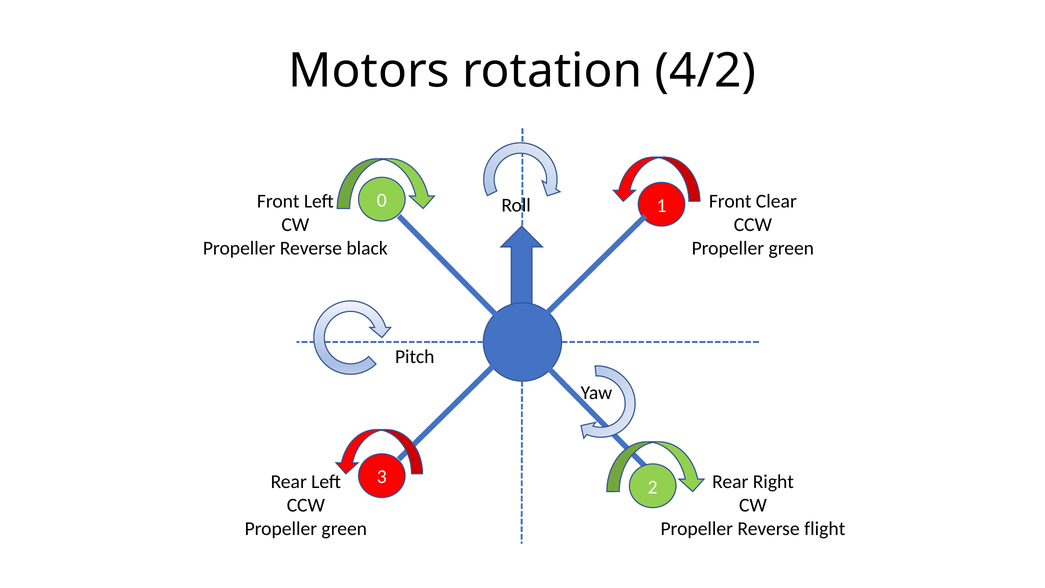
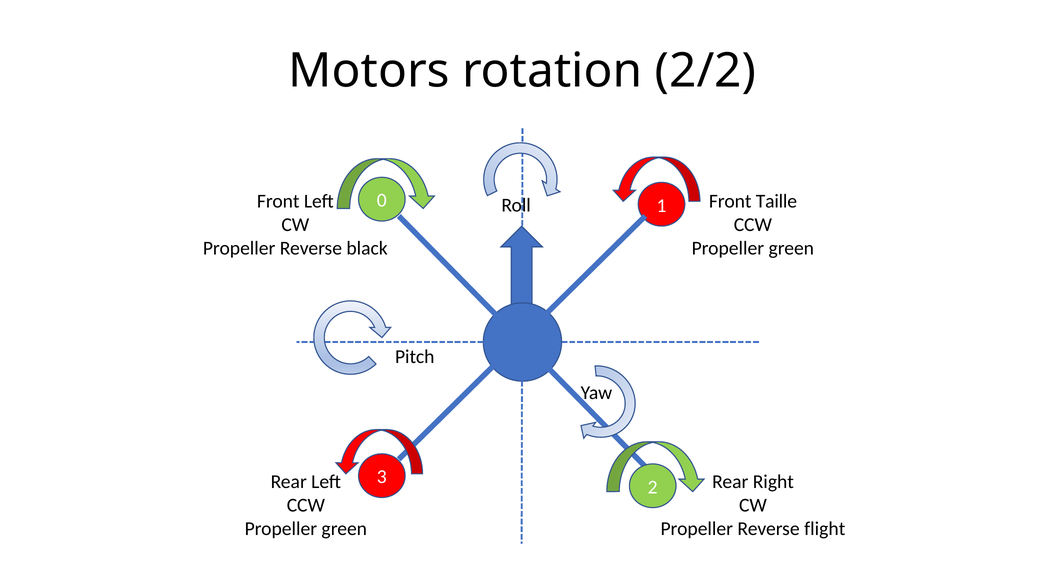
4/2: 4/2 -> 2/2 (705, 71)
Clear: Clear -> Taille (776, 201)
